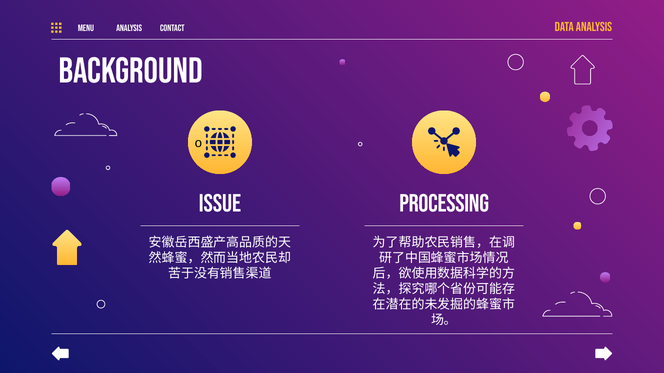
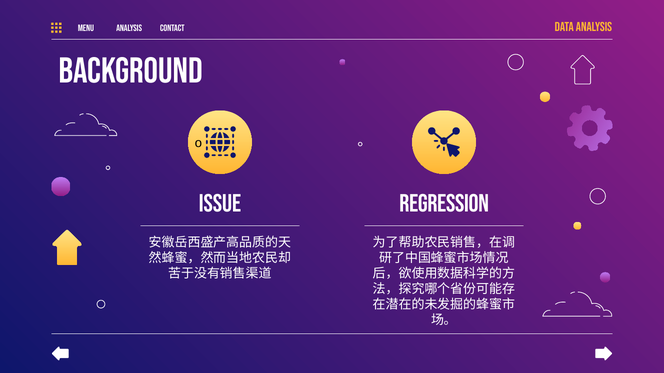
processing: processing -> regression (444, 204)
